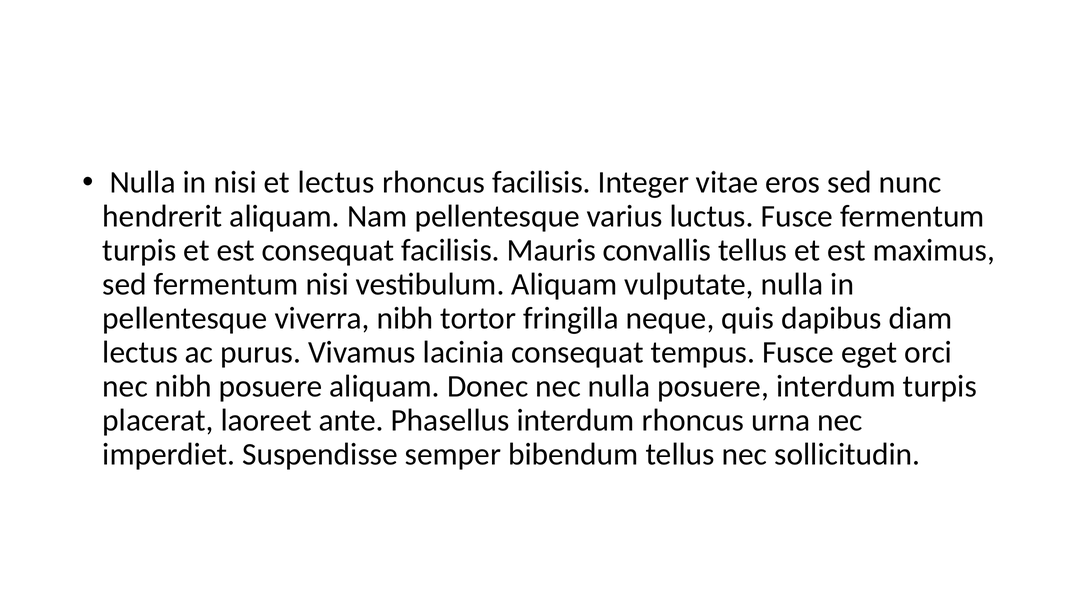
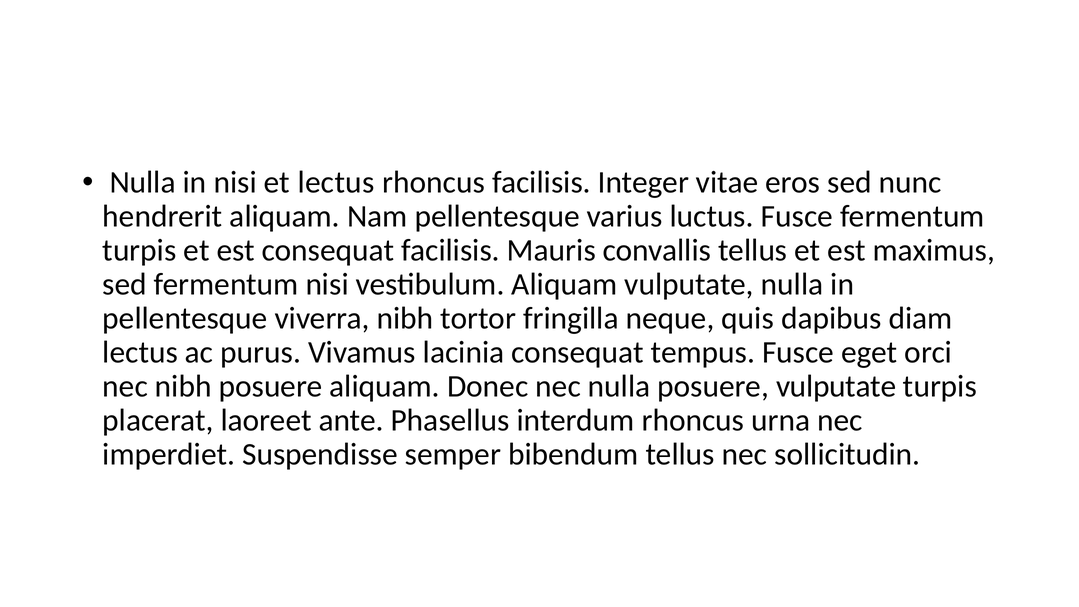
posuere interdum: interdum -> vulputate (836, 386)
